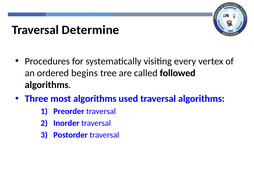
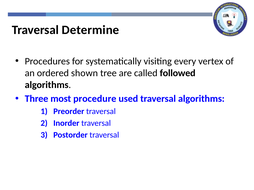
begins: begins -> shown (85, 73)
most algorithms: algorithms -> procedure (95, 99)
